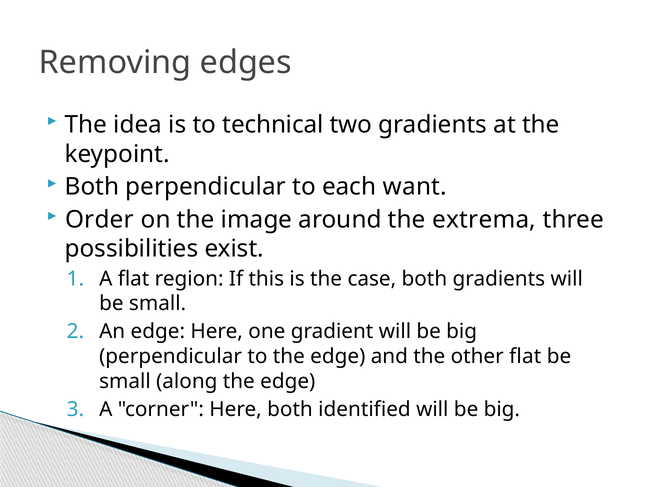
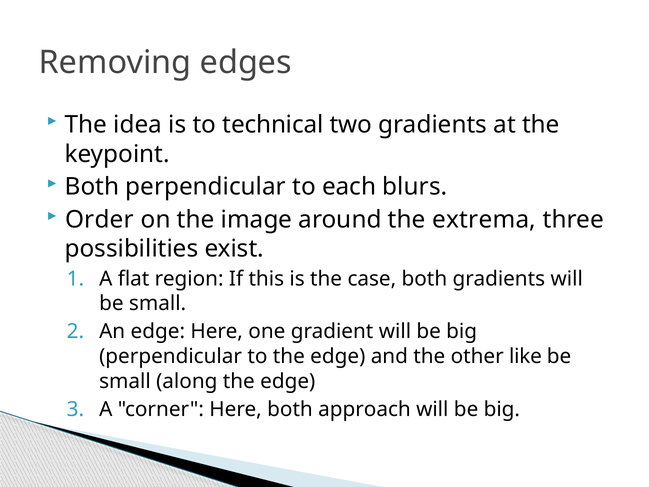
want: want -> blurs (415, 187)
other flat: flat -> like (525, 356)
identified: identified -> approach (364, 409)
